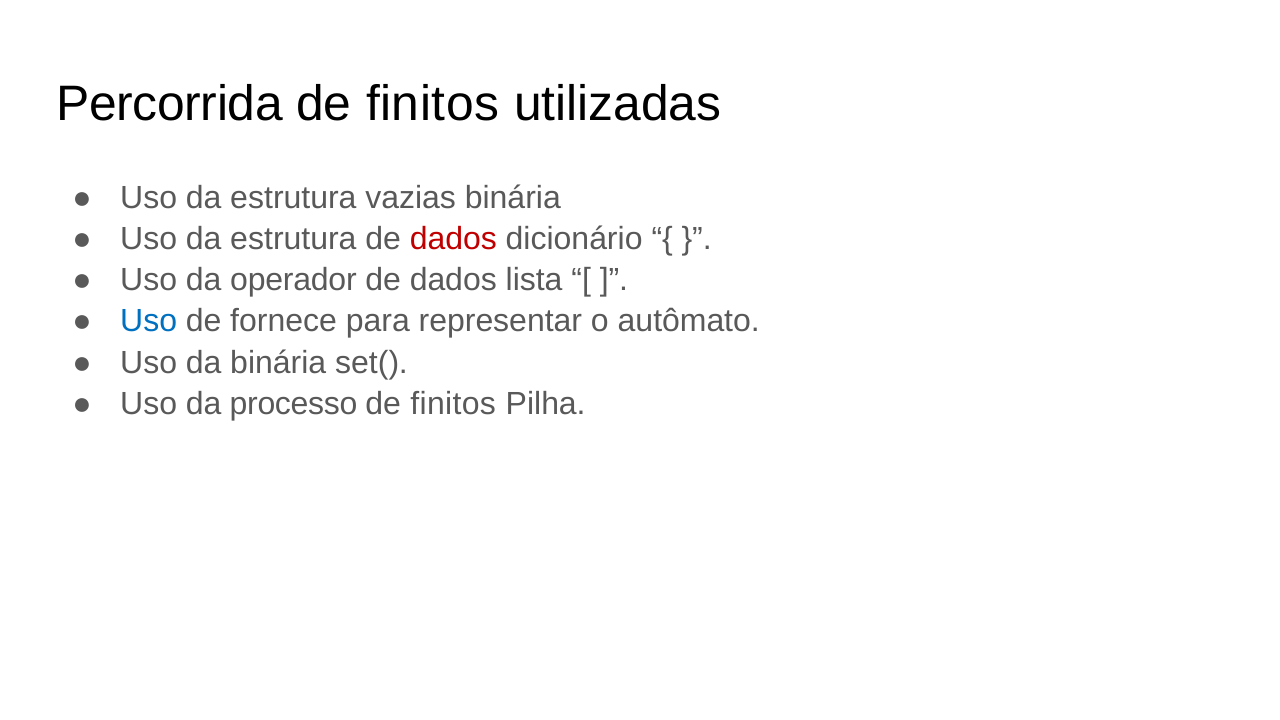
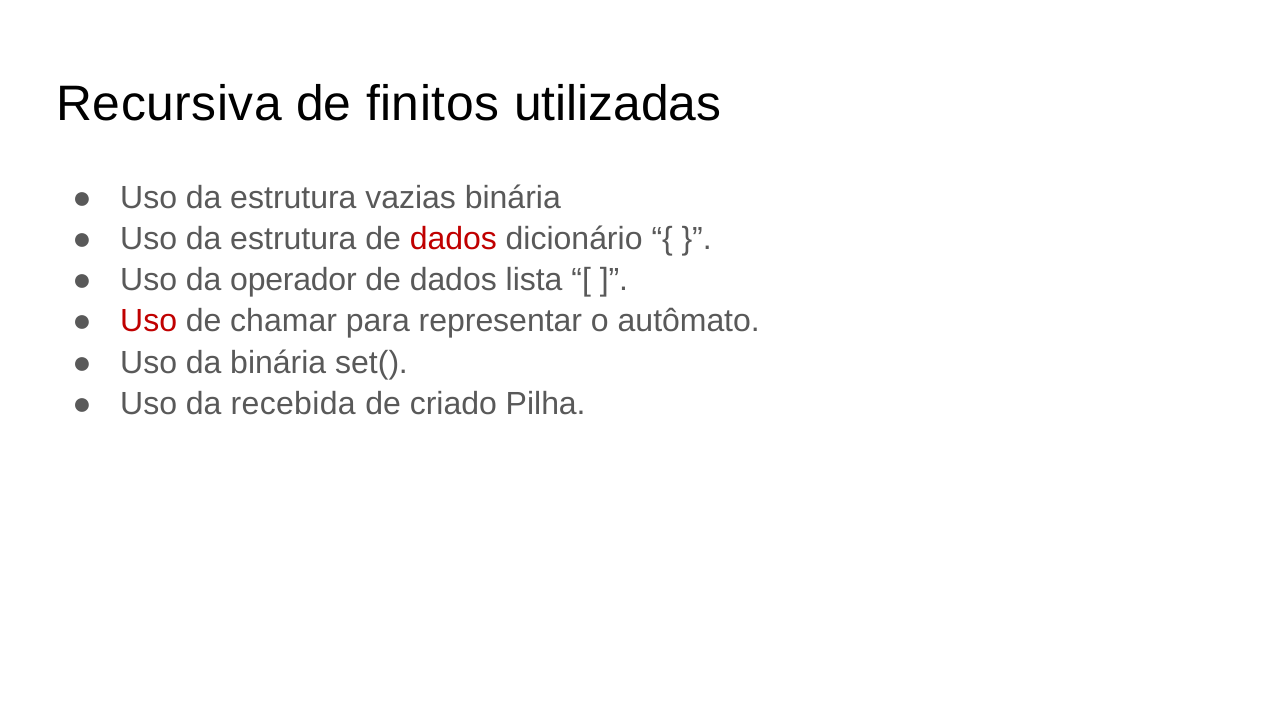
Percorrida: Percorrida -> Recursiva (169, 104)
Uso colour: blue -> red (149, 321)
fornece: fornece -> chamar (284, 321)
processo: processo -> recebida (293, 404)
finitos: finitos -> criado (453, 404)
